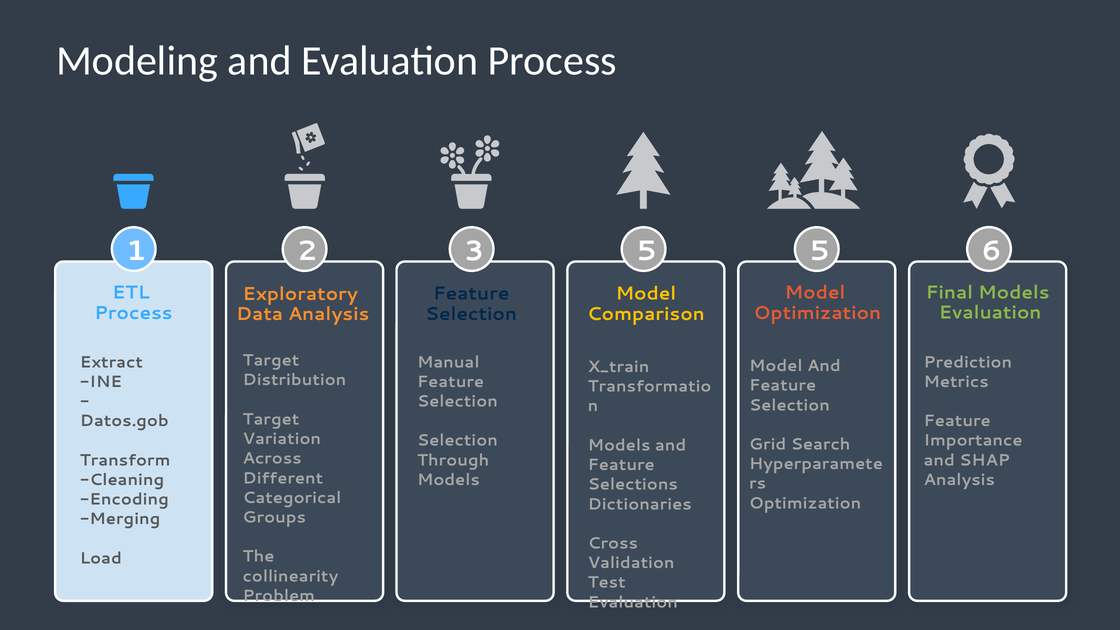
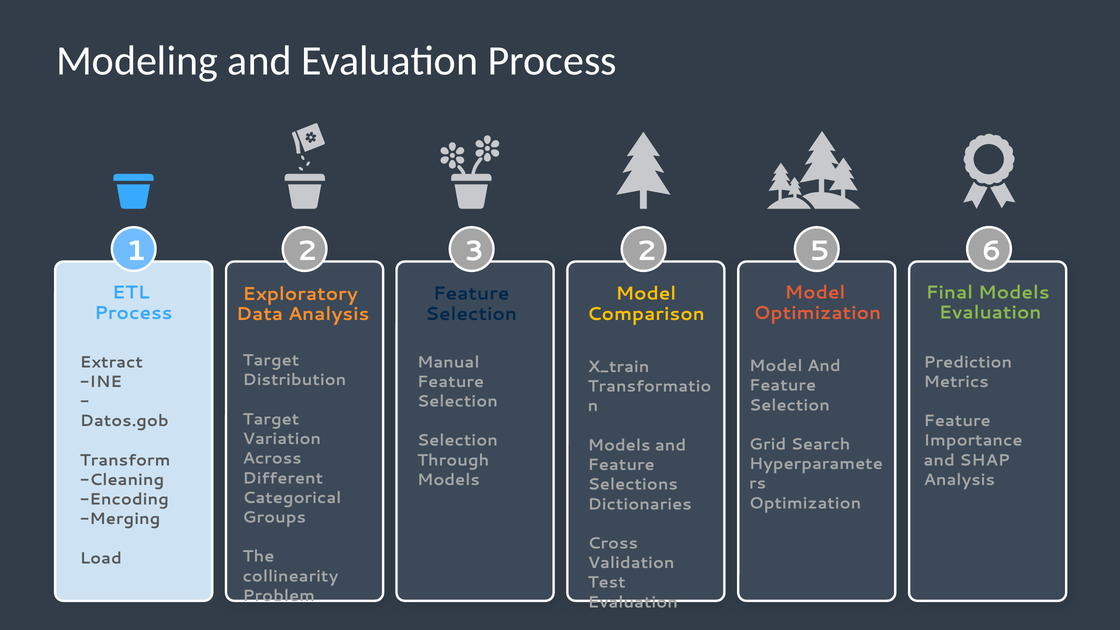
3 5: 5 -> 2 (647, 251)
